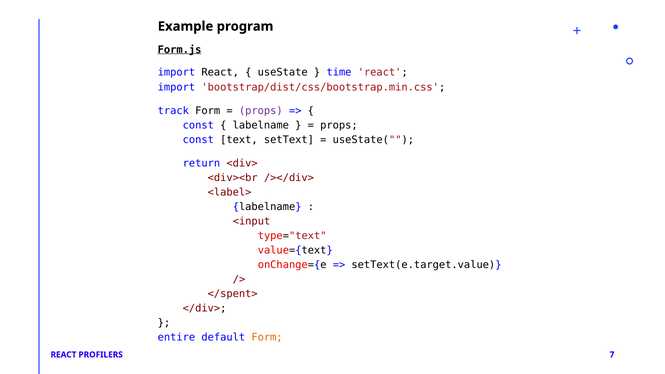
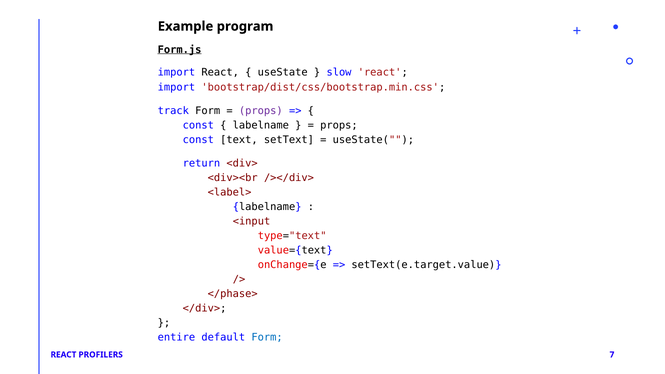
time: time -> slow (339, 72)
</spent>: </spent> -> </phase> (233, 294)
Form colour: orange -> blue (267, 337)
